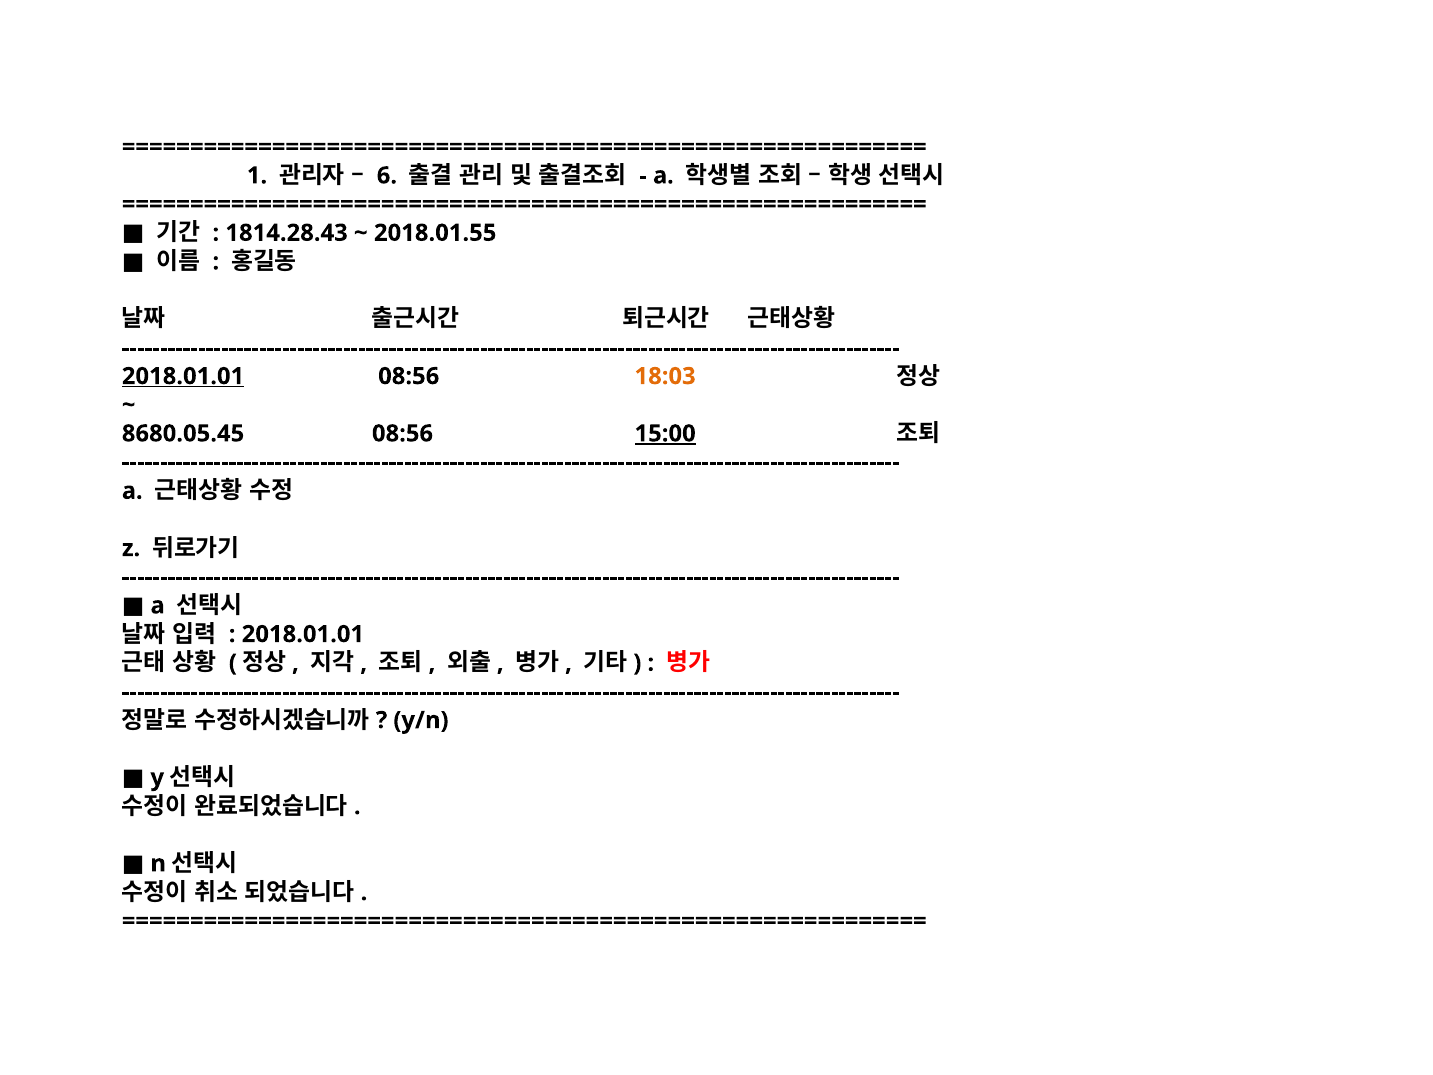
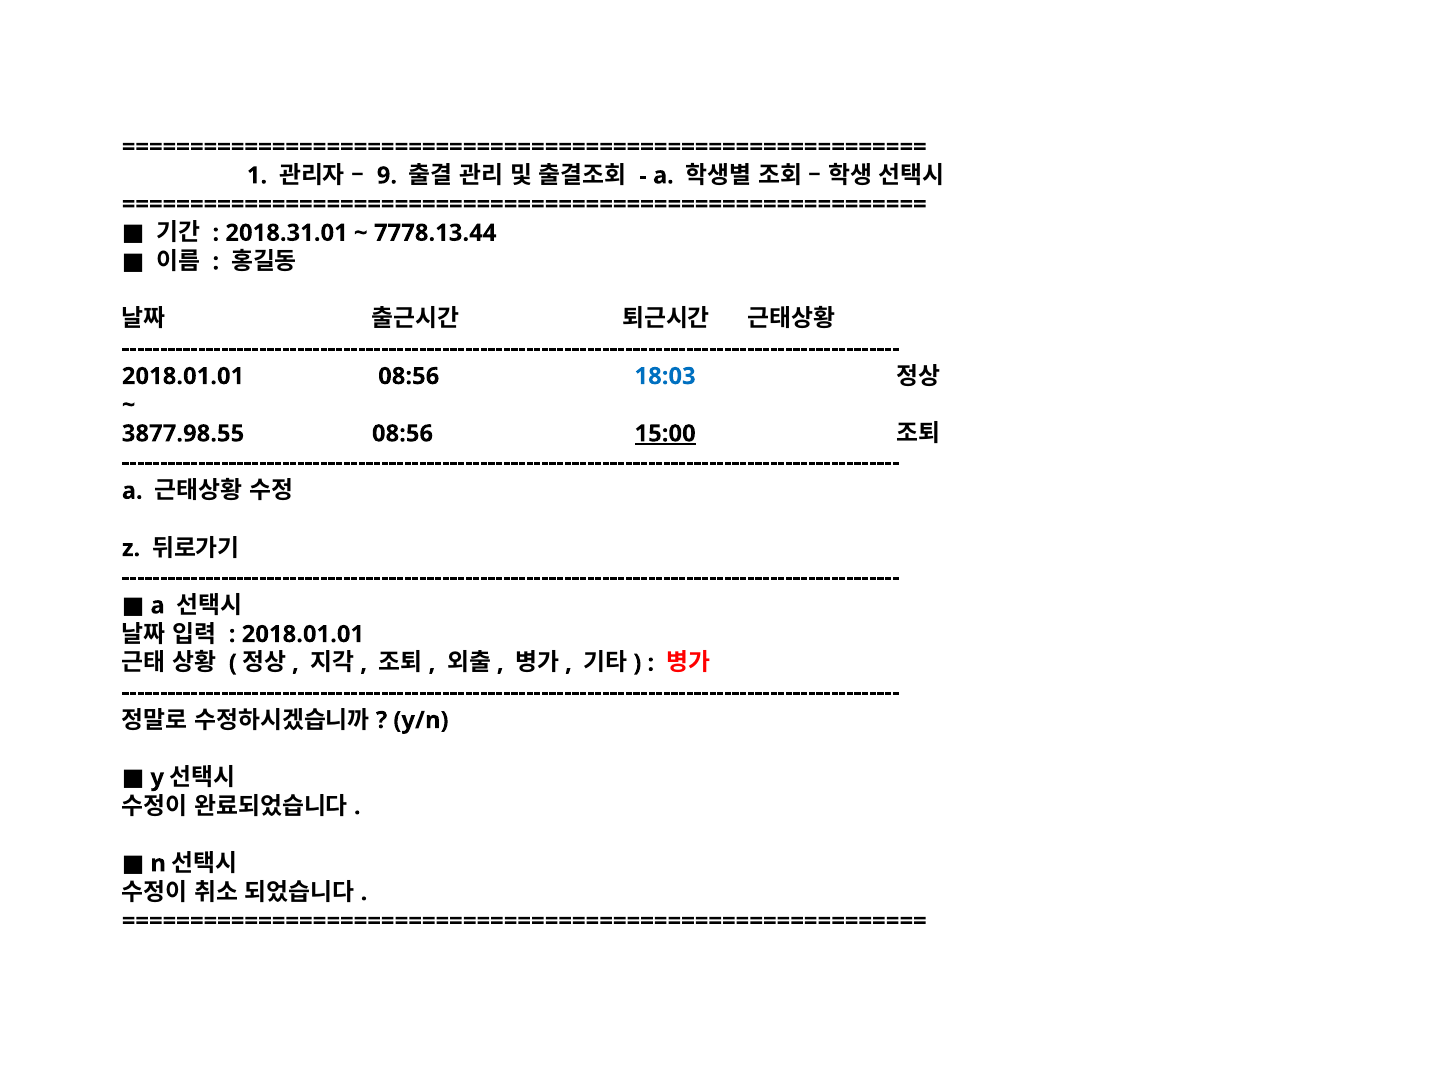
6: 6 -> 9 (387, 176)
1814.28.43: 1814.28.43 -> 2018.31.01 (287, 233)
2018.01.55: 2018.01.55 -> 7778.13.44 (435, 233)
2018.01.01 underline: present -> none (183, 376)
18:03 colour: orange -> blue (665, 376)
8680.05.45: 8680.05.45 -> 3877.98.55 (183, 433)
